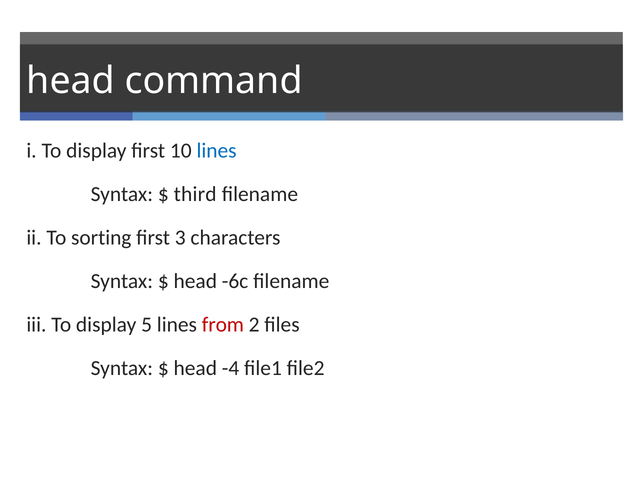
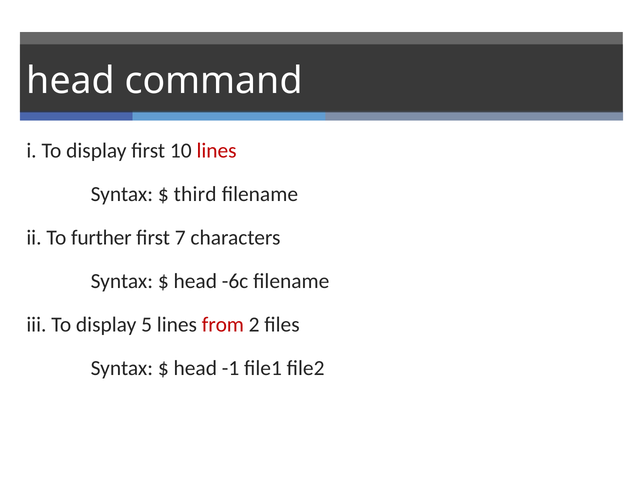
lines colour: blue -> red (217, 151)
sorting: sorting -> further (101, 238)
3: 3 -> 7 (180, 238)
-4: -4 -> -1 (231, 369)
